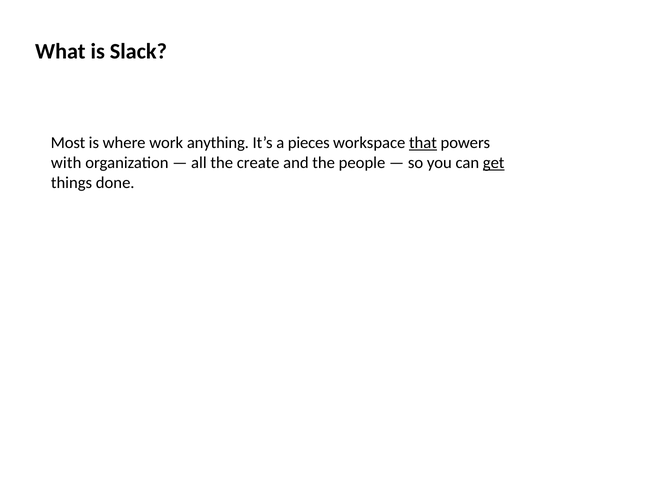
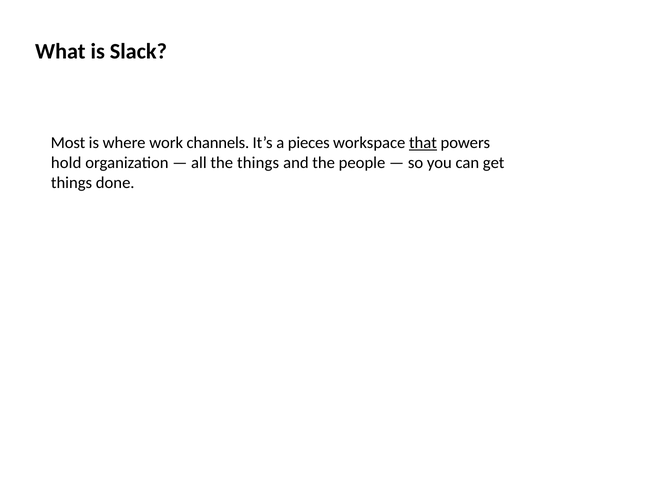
anything: anything -> channels (218, 143)
with: with -> hold (66, 163)
the create: create -> things (258, 163)
get underline: present -> none (494, 163)
